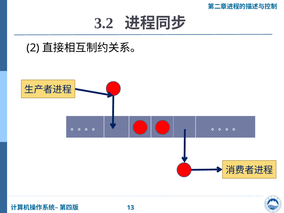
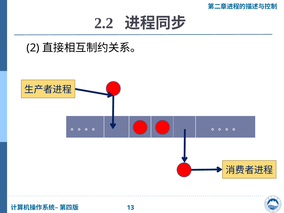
3.2: 3.2 -> 2.2 (104, 23)
